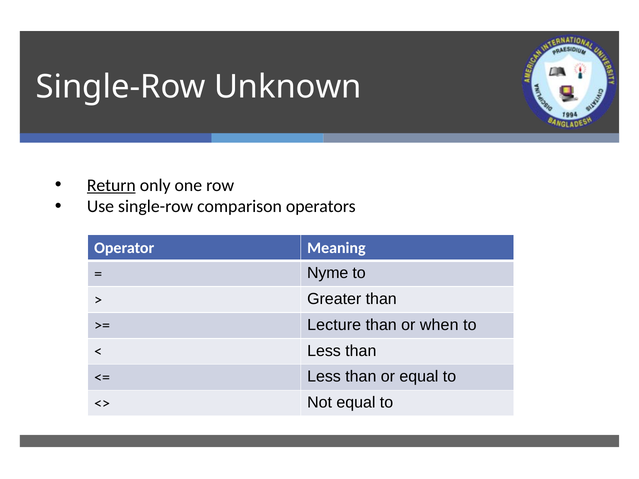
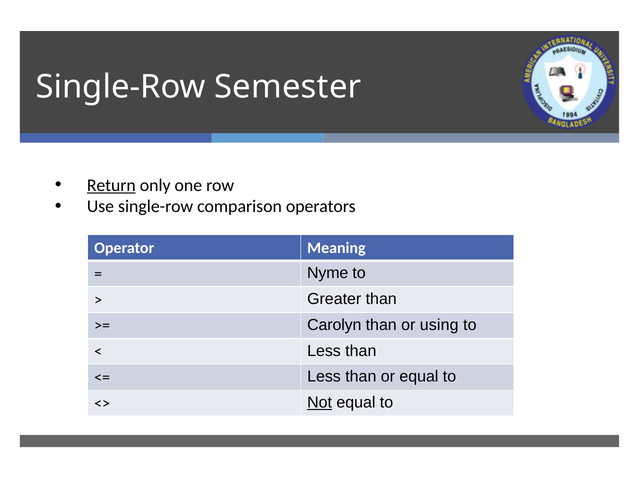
Unknown: Unknown -> Semester (288, 87)
Lecture: Lecture -> Carolyn (334, 325)
when: when -> using (439, 325)
Not underline: none -> present (320, 403)
